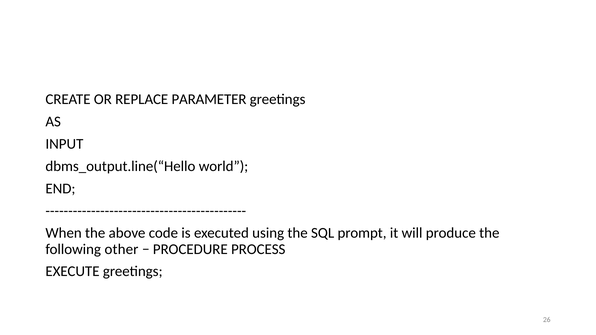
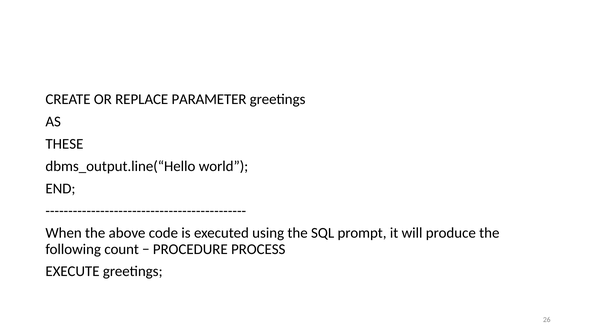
INPUT: INPUT -> THESE (64, 144)
other: other -> count (122, 249)
